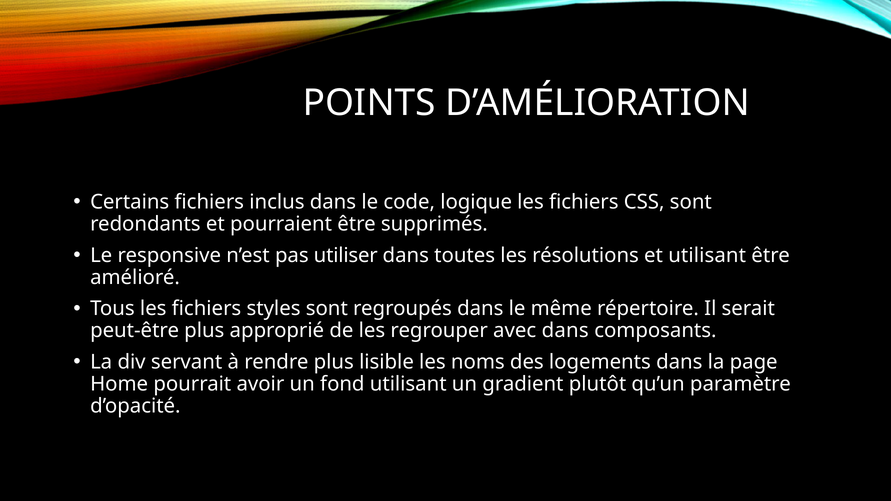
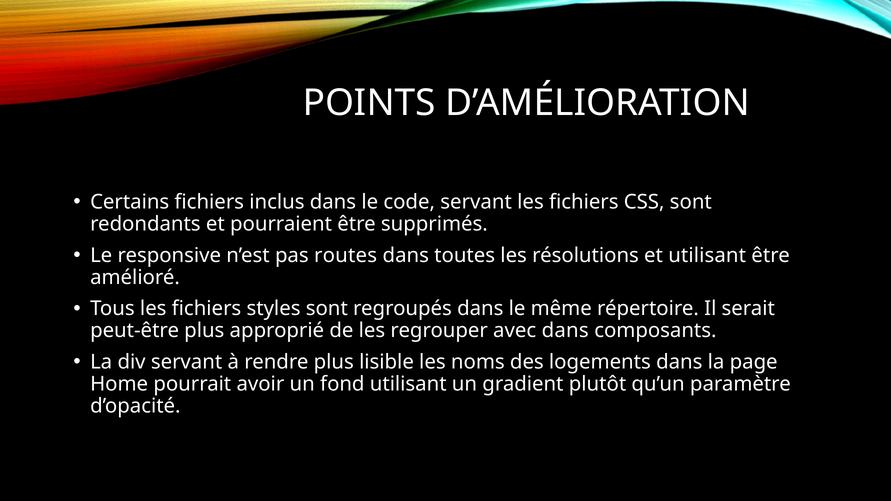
code logique: logique -> servant (476, 202)
utiliser: utiliser -> routes (346, 255)
